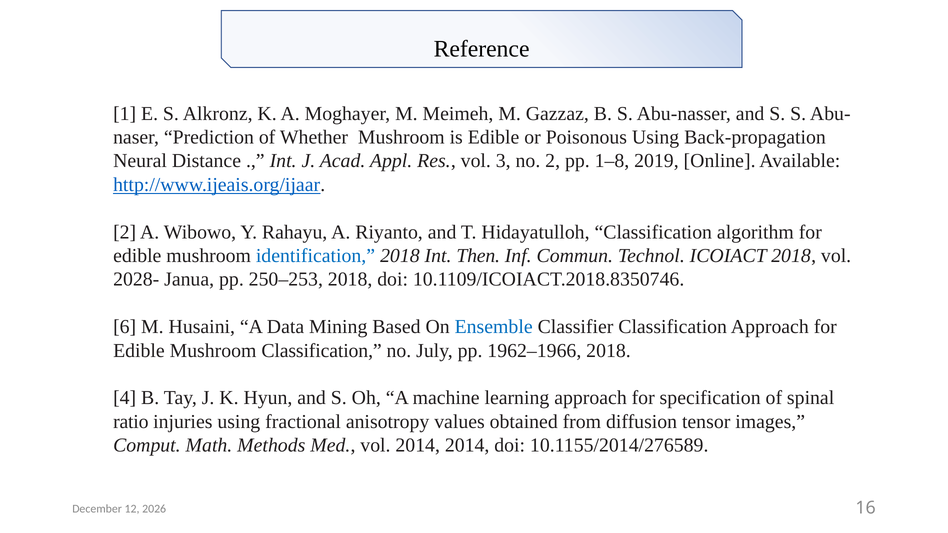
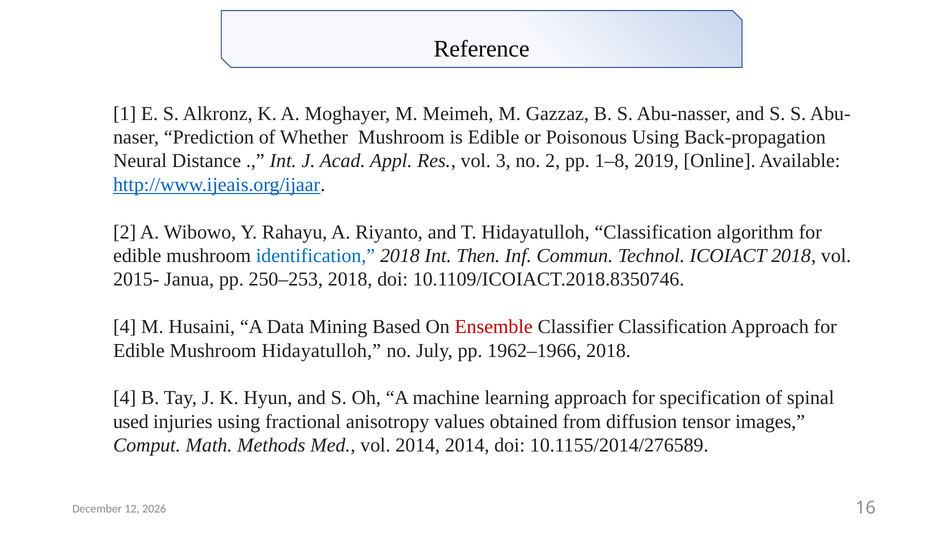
2028-: 2028- -> 2015- (136, 280)
6: 6 -> 4 (125, 327)
Ensemble colour: blue -> red (494, 327)
Mushroom Classification: Classification -> Hidayatulloh (321, 351)
ratio: ratio -> used (131, 422)
